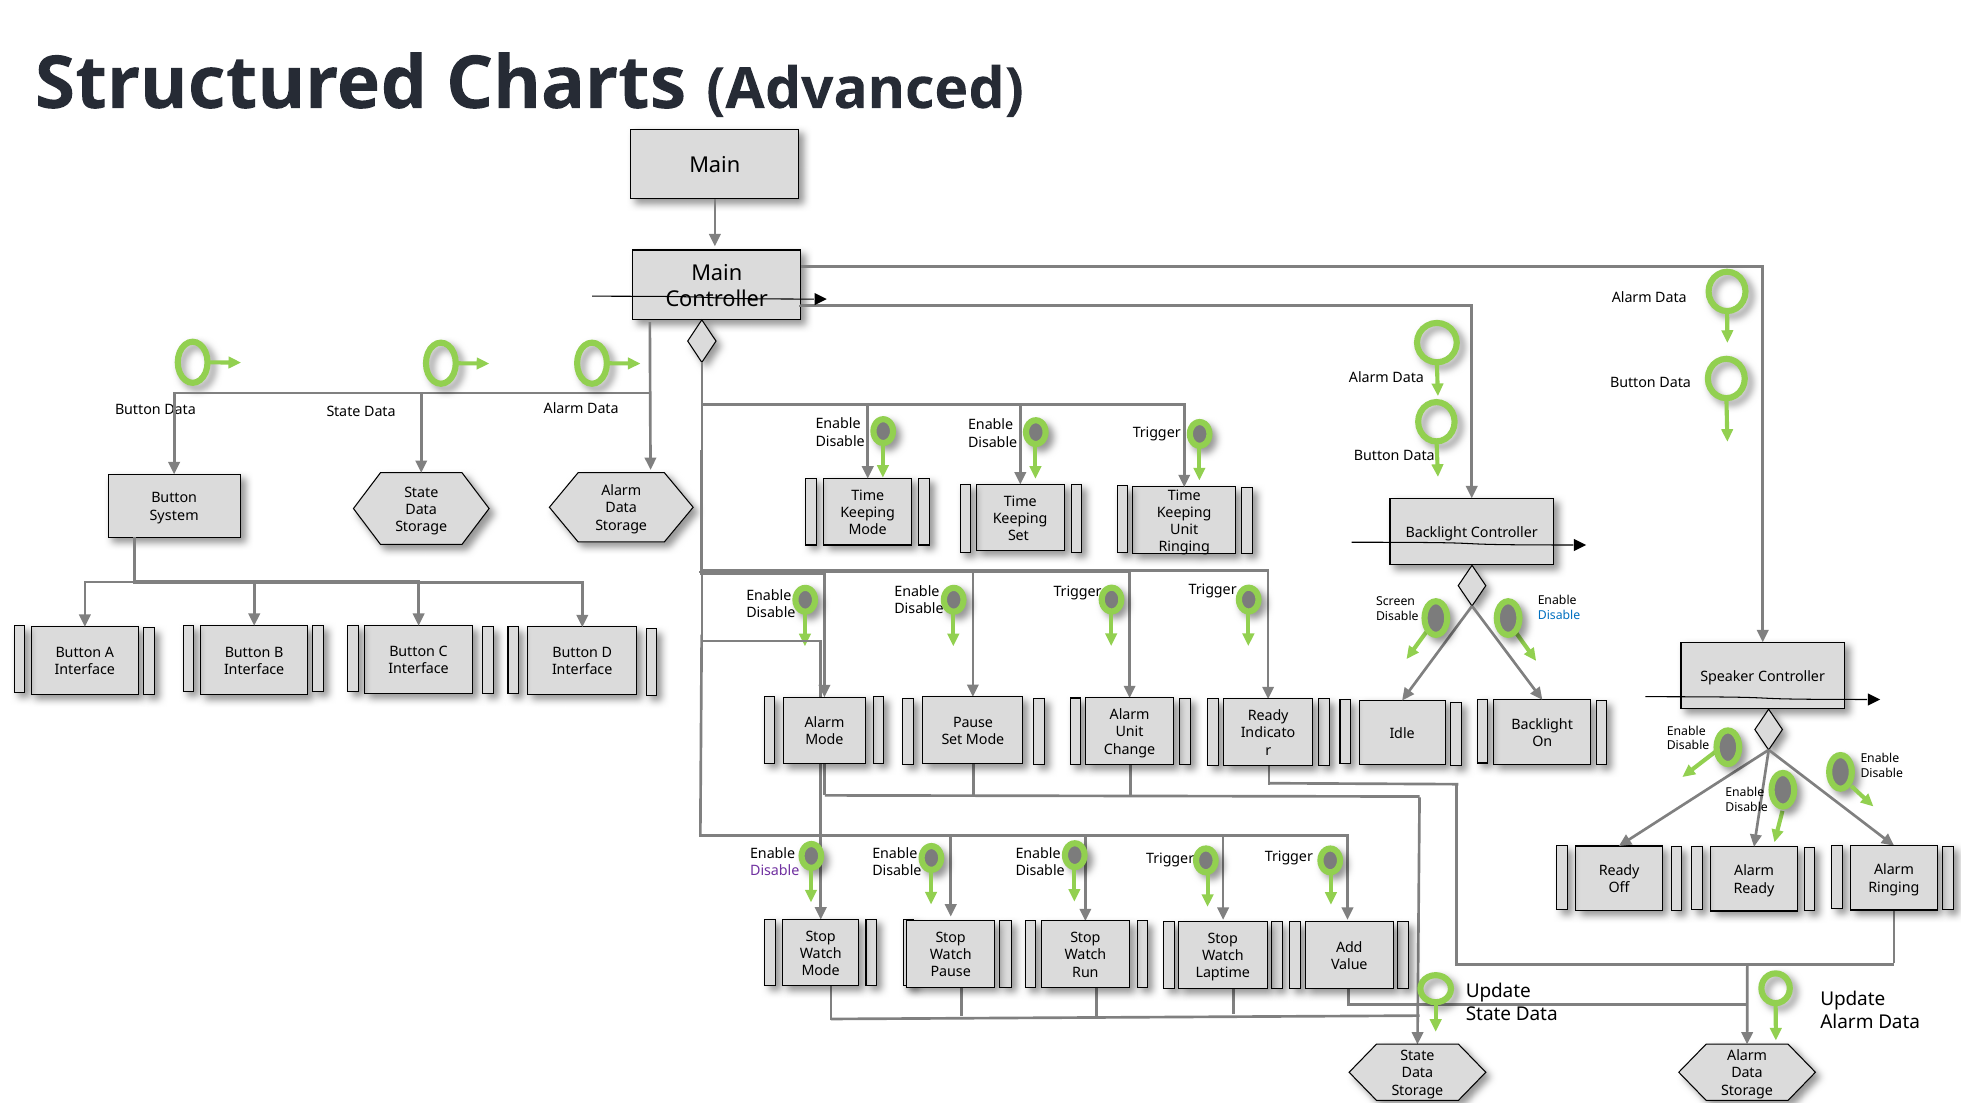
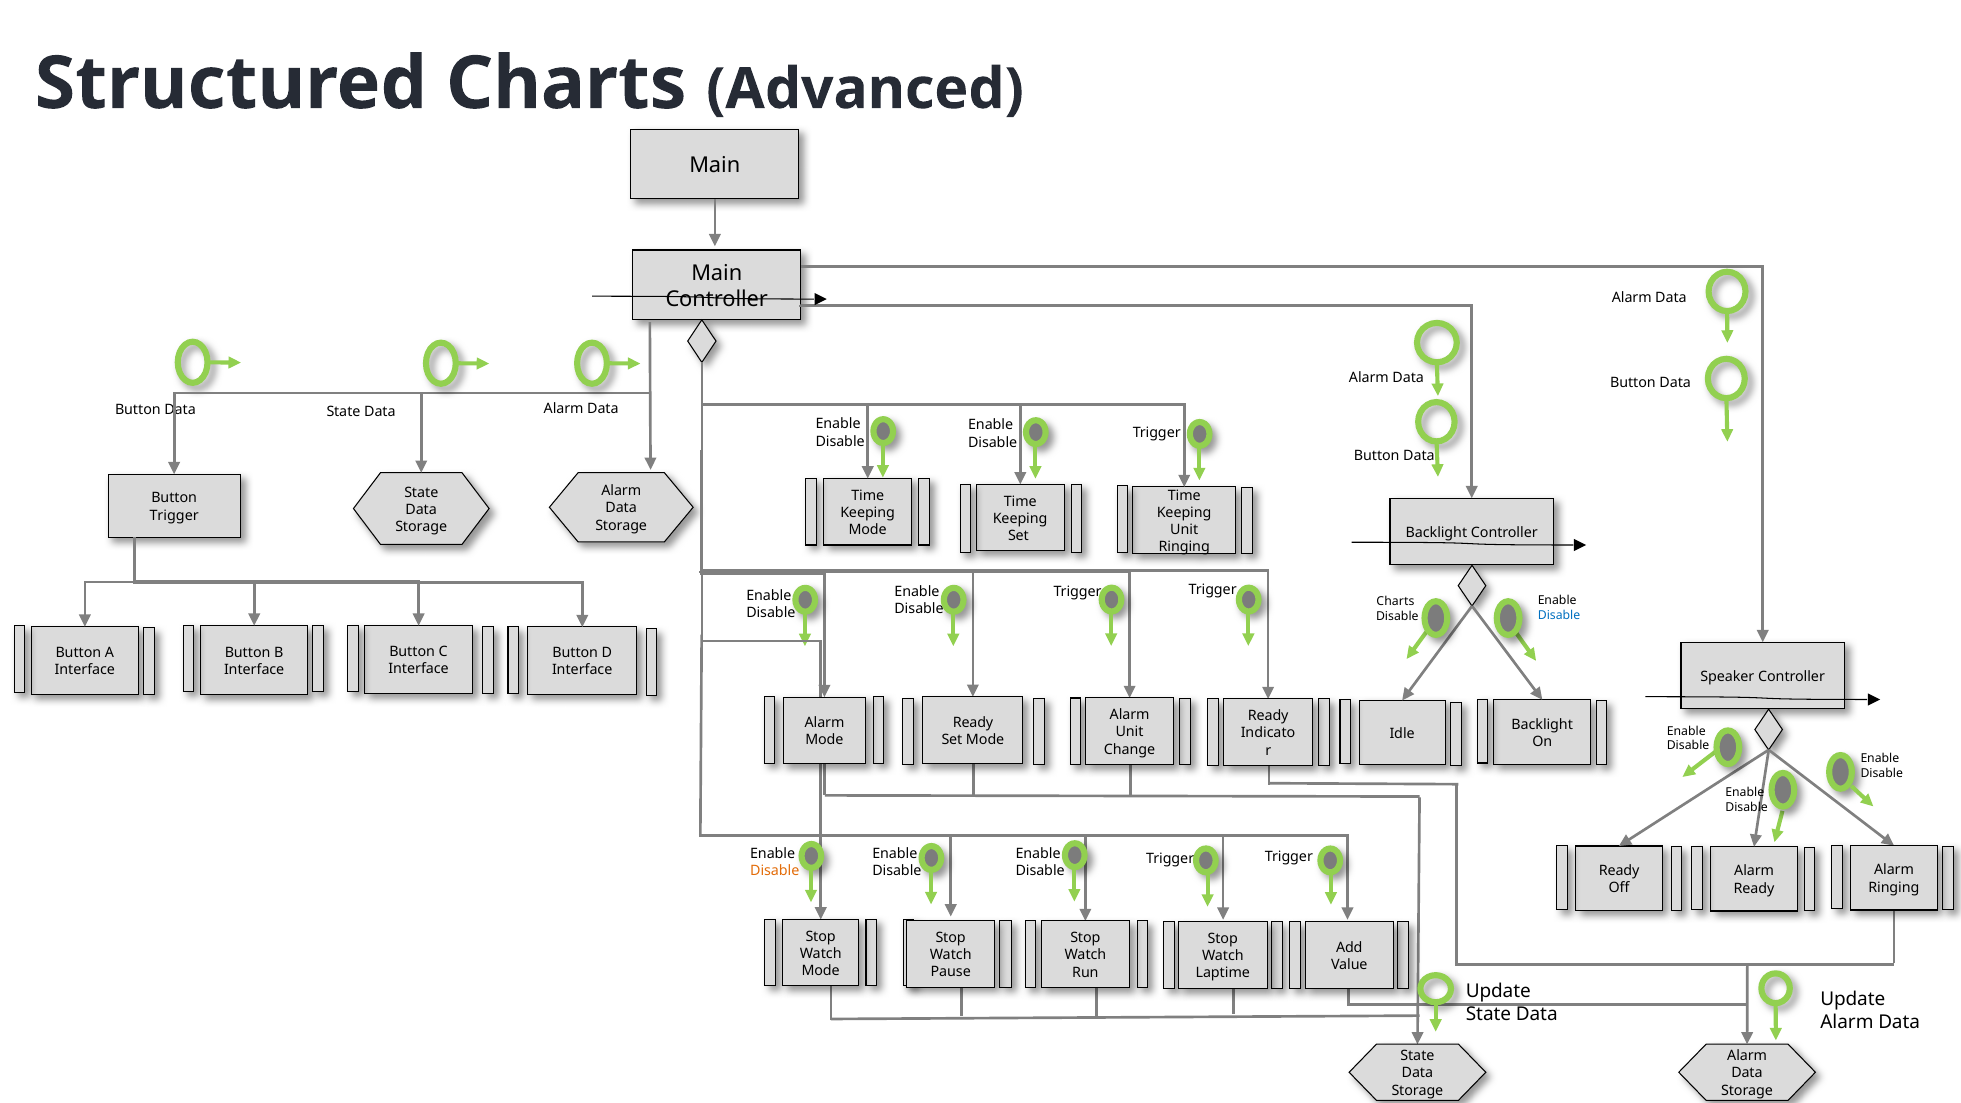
System: System -> Trigger (174, 515)
Screen: Screen -> Charts (1396, 601)
Pause: Pause -> Ready (973, 722)
Disable colour: purple -> orange (775, 871)
